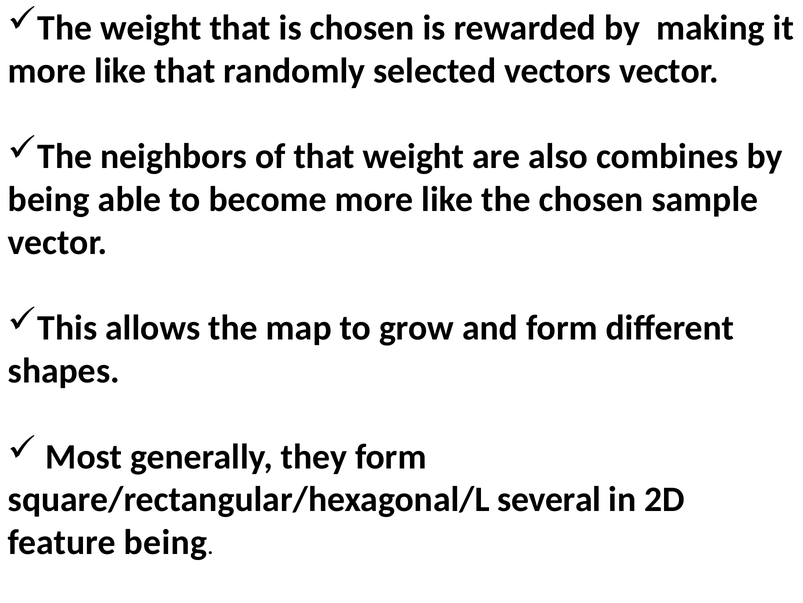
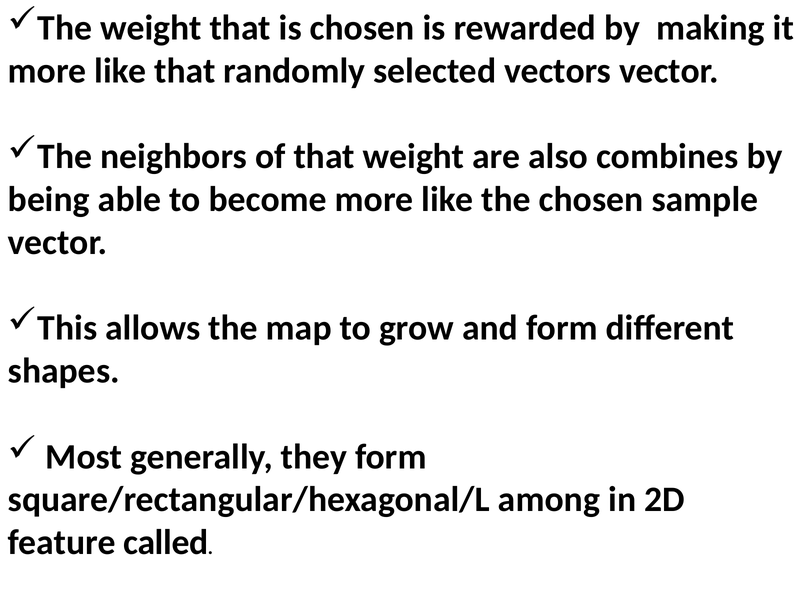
several: several -> among (549, 499)
feature being: being -> called (166, 542)
